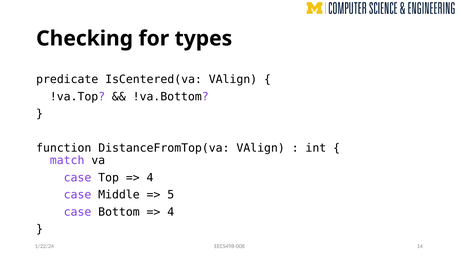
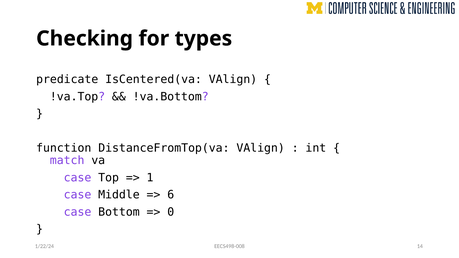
4: 4 -> 1 (150, 178)
5: 5 -> 6 (171, 195)
4: 4 -> 0 (171, 212)
